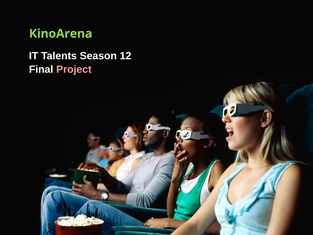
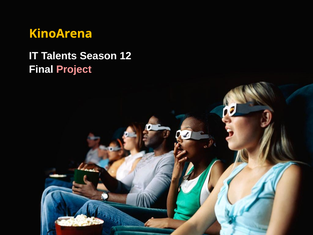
KinoArena colour: light green -> yellow (61, 34)
